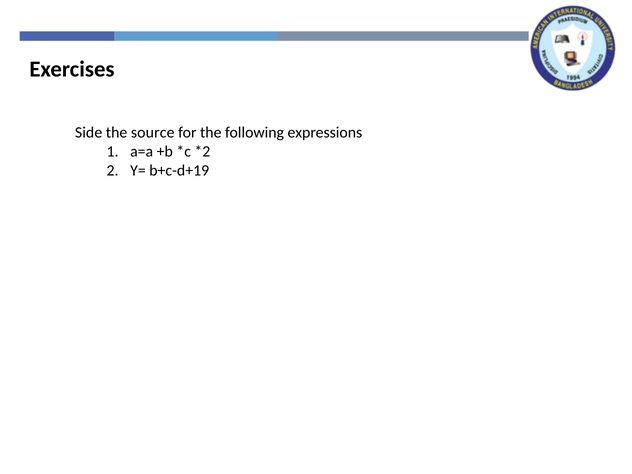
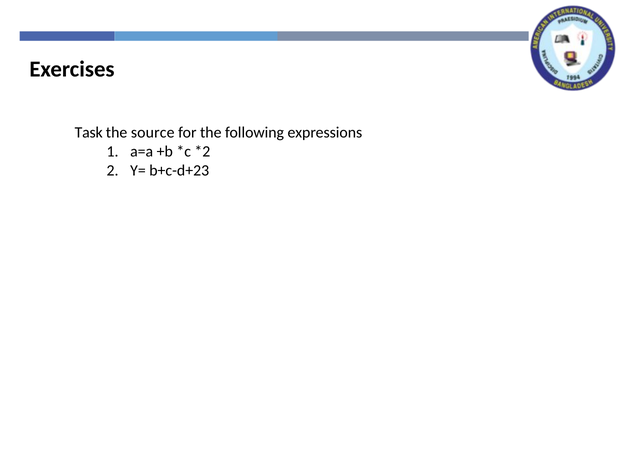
Side: Side -> Task (89, 132)
b+c-d+19: b+c-d+19 -> b+c-d+23 (179, 170)
